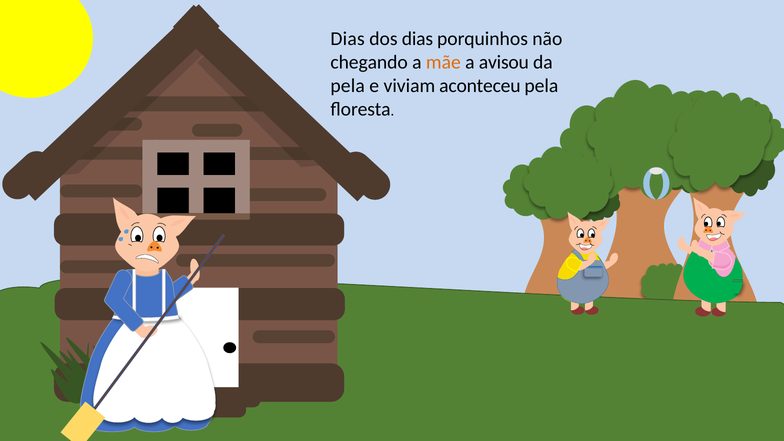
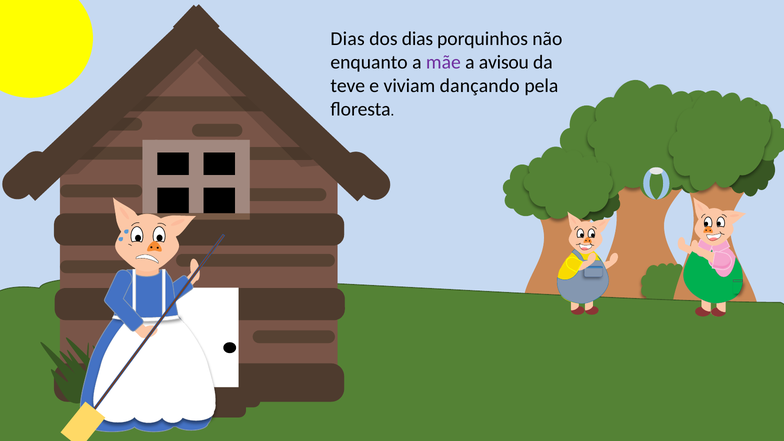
chegando: chegando -> enquanto (369, 62)
mãe colour: orange -> purple (443, 62)
pela: pela -> teve (348, 86)
aconteceu: aconteceu -> dançando (480, 86)
